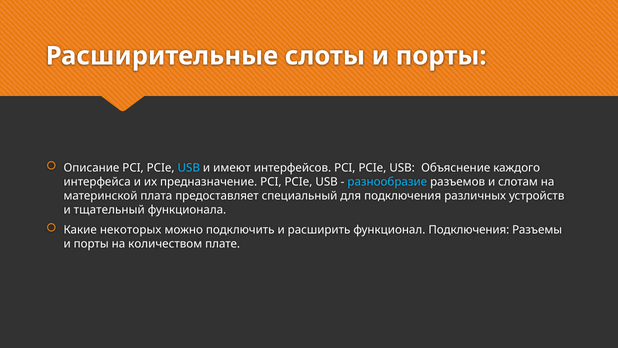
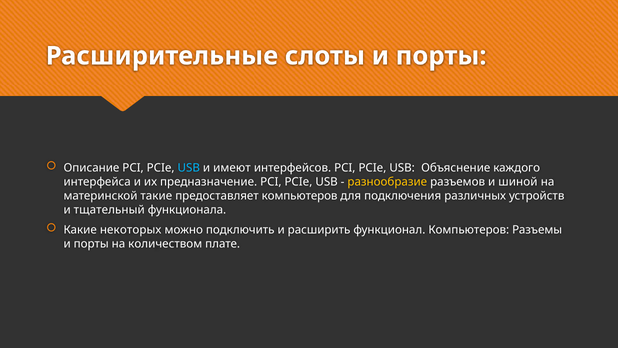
разнообразие colour: light blue -> yellow (387, 182)
слотам: слотам -> шиной (518, 182)
плата: плата -> такие (156, 196)
предоставляет специальный: специальный -> компьютеров (300, 196)
функционал Подключения: Подключения -> Компьютеров (469, 230)
